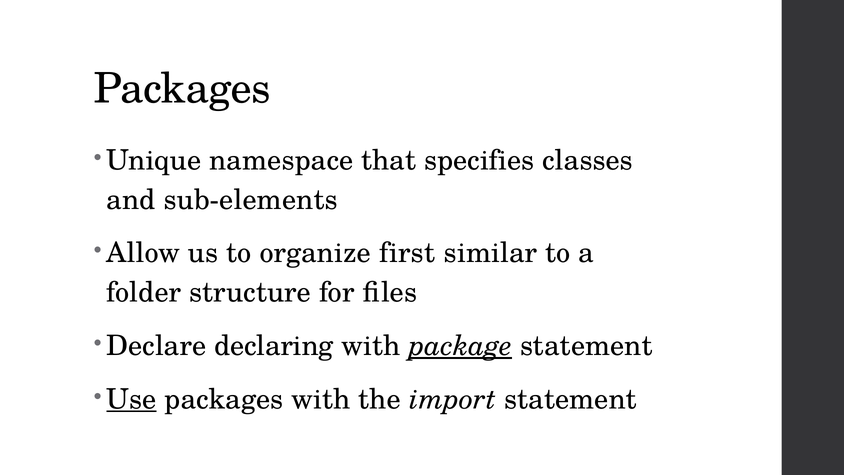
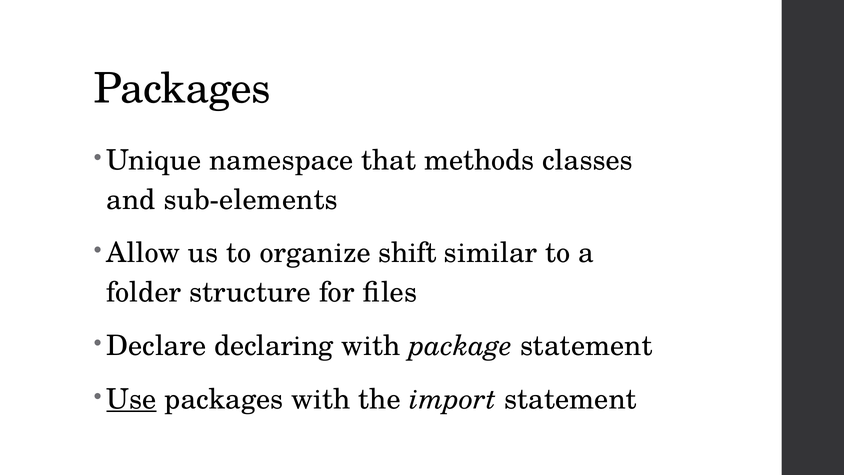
specifies: specifies -> methods (479, 160)
first: first -> shift (408, 253)
package underline: present -> none (460, 346)
